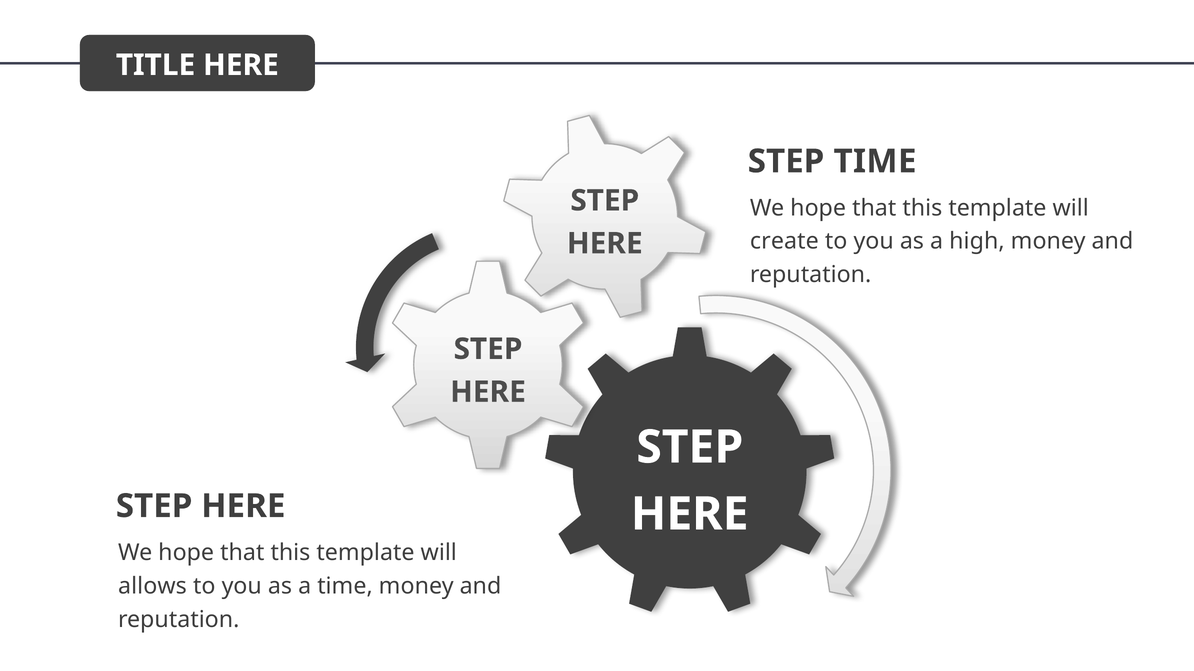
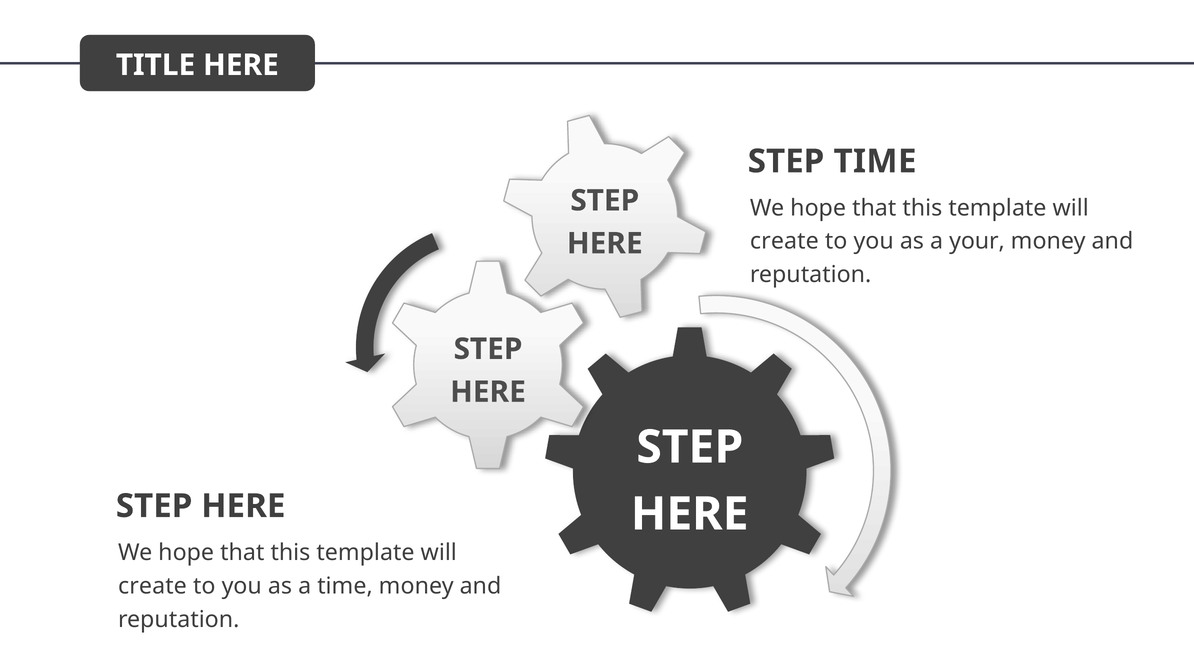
high: high -> your (977, 242)
allows: allows -> create (152, 587)
